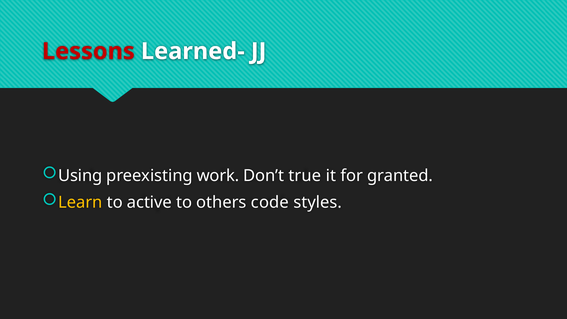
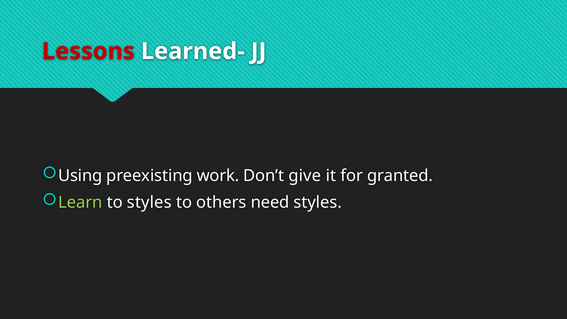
true: true -> give (305, 176)
Learn colour: yellow -> light green (80, 202)
to active: active -> styles (149, 202)
code: code -> need (270, 202)
